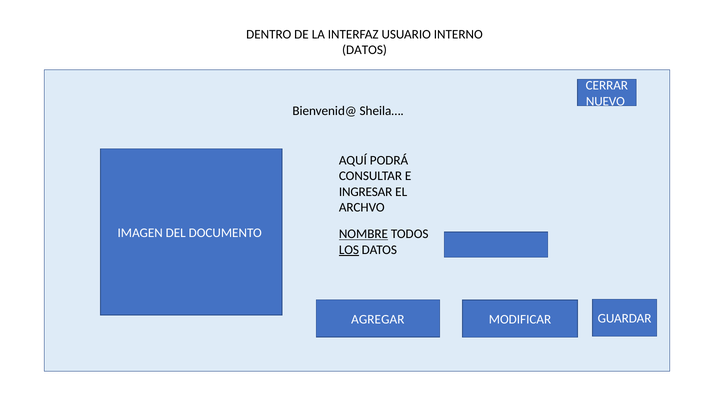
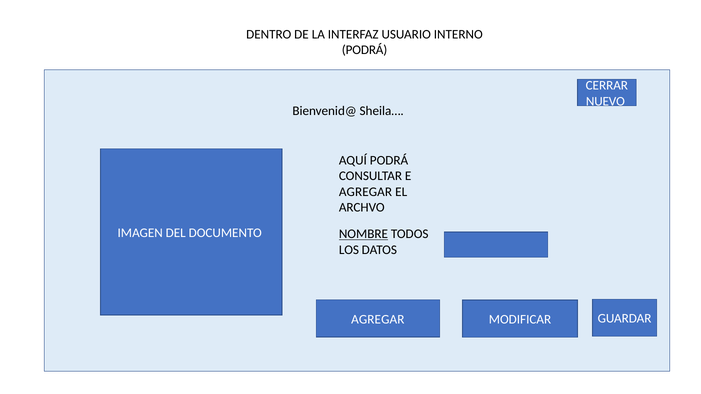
DATOS: DATOS -> PODRÁ (365, 50)
INGRESAR: INGRESAR -> AGREGAR (365, 192)
LOS underline: present -> none (349, 250)
